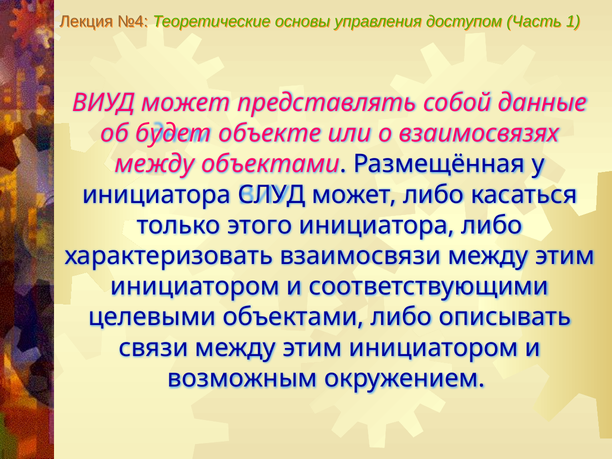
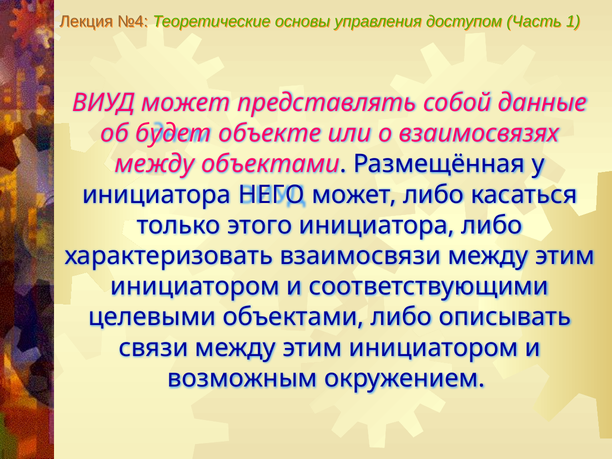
СЛУД: СЛУД -> НЕГО (271, 195)
